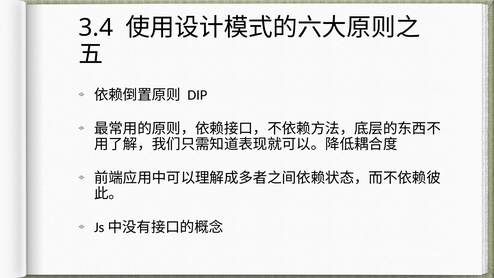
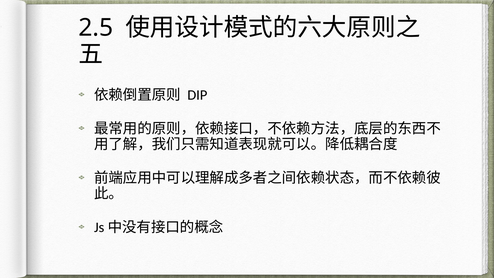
3.4: 3.4 -> 2.5 (96, 28)
